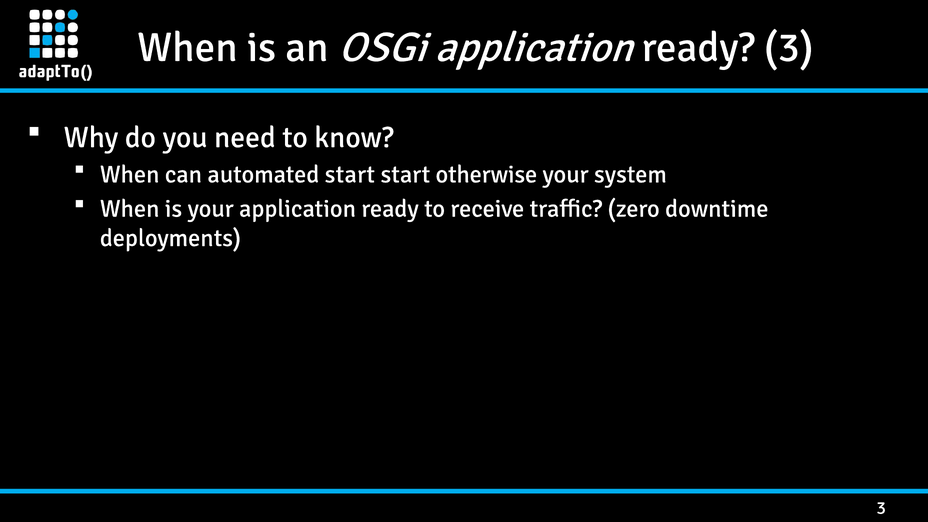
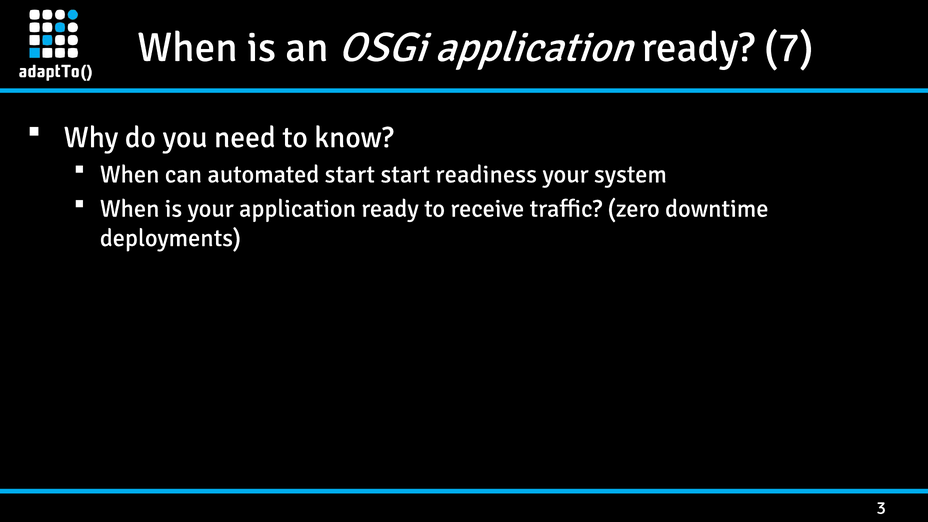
ready 3: 3 -> 7 (789, 47)
otherwise: otherwise -> readiness (486, 174)
